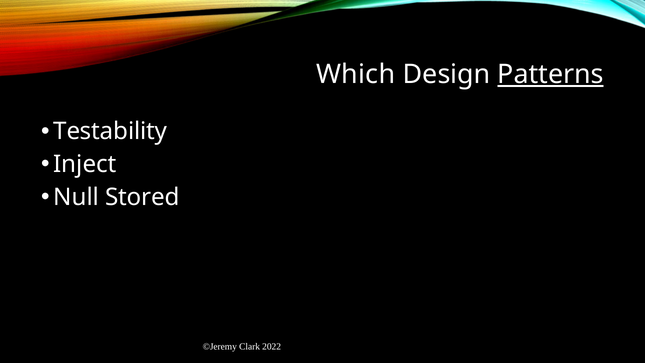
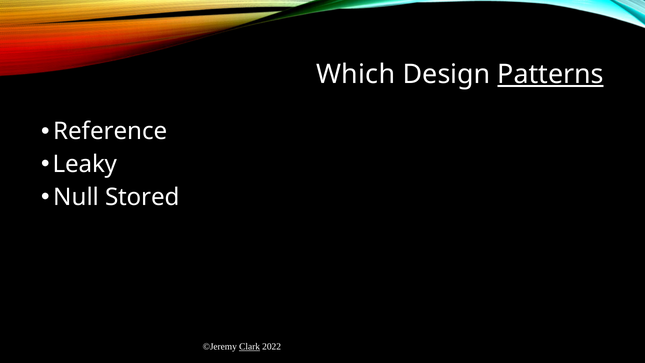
Testability: Testability -> Reference (110, 131)
Inject: Inject -> Leaky (85, 164)
Clark underline: none -> present (250, 347)
